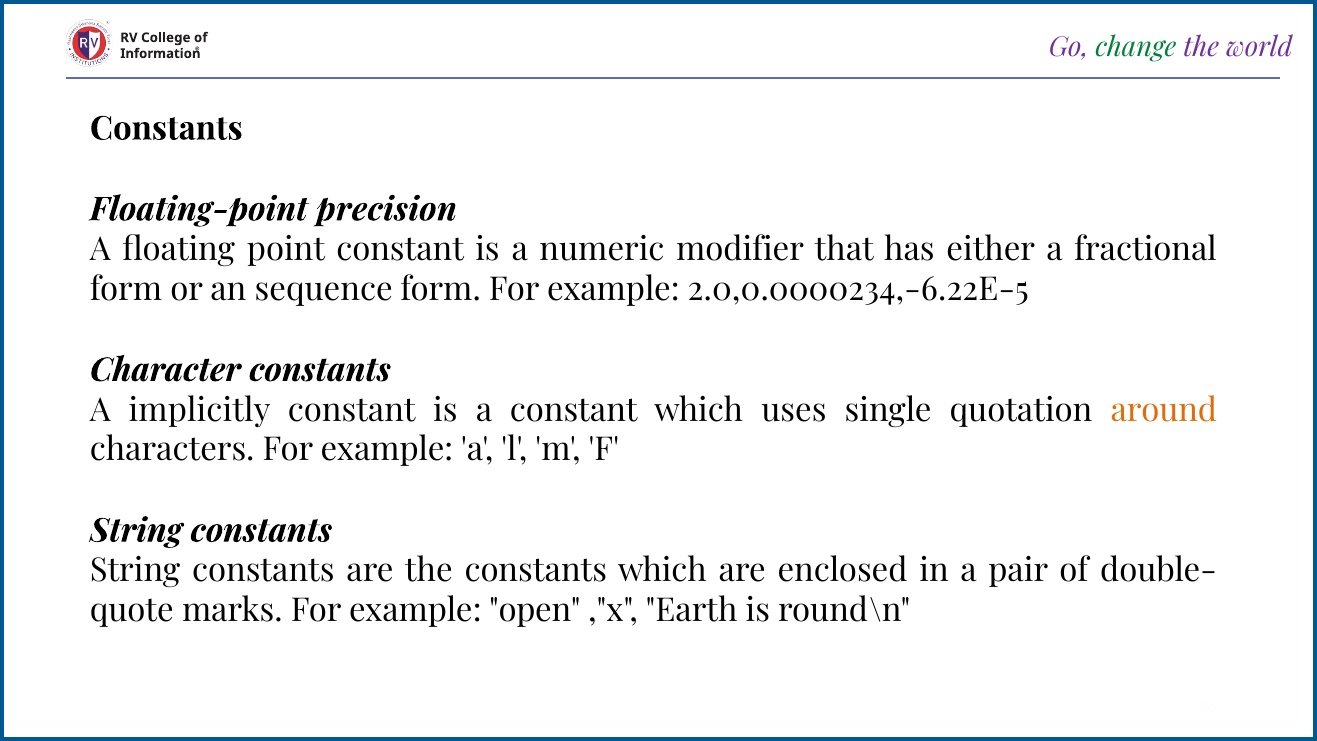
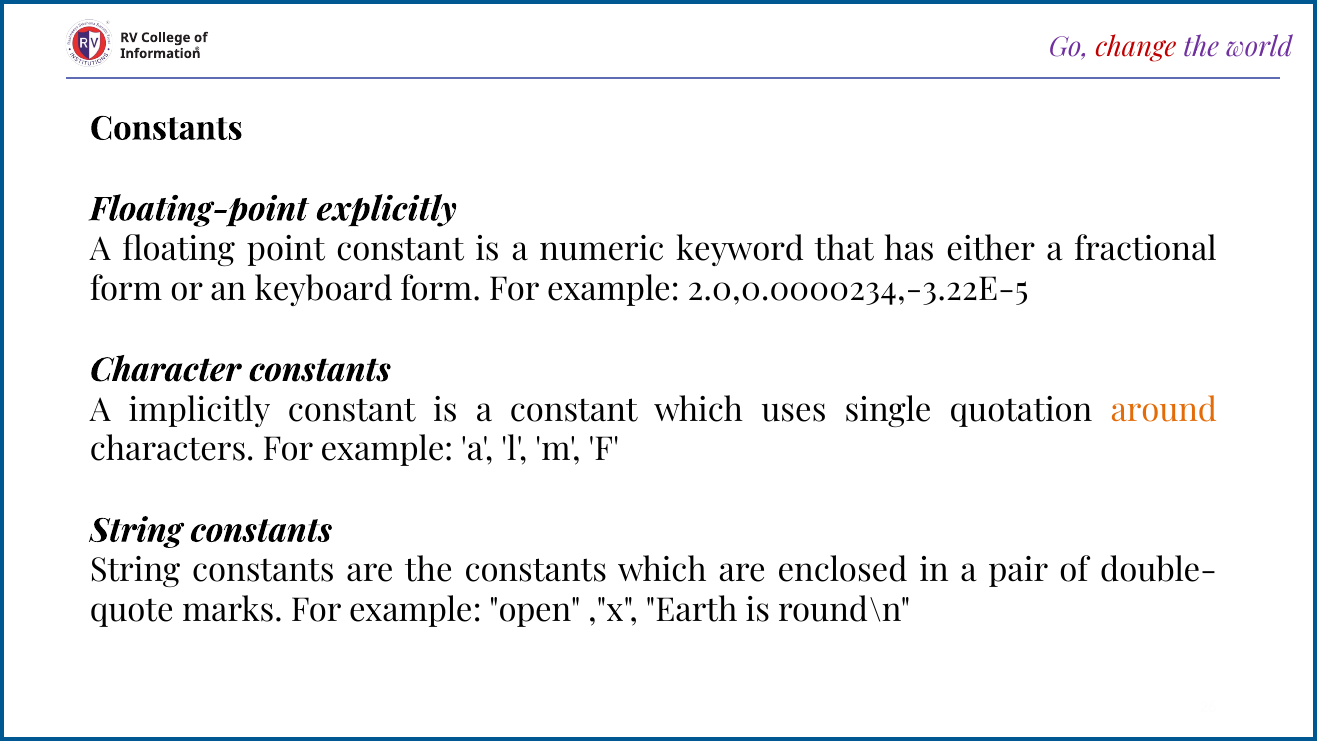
change colour: green -> red (1136, 47)
precision: precision -> explicitly (387, 209)
modifier: modifier -> keyword (740, 250)
sequence: sequence -> keyboard (324, 289)
2.0,0.0000234,-6.22E-5: 2.0,0.0000234,-6.22E-5 -> 2.0,0.0000234,-3.22E-5 (858, 289)
